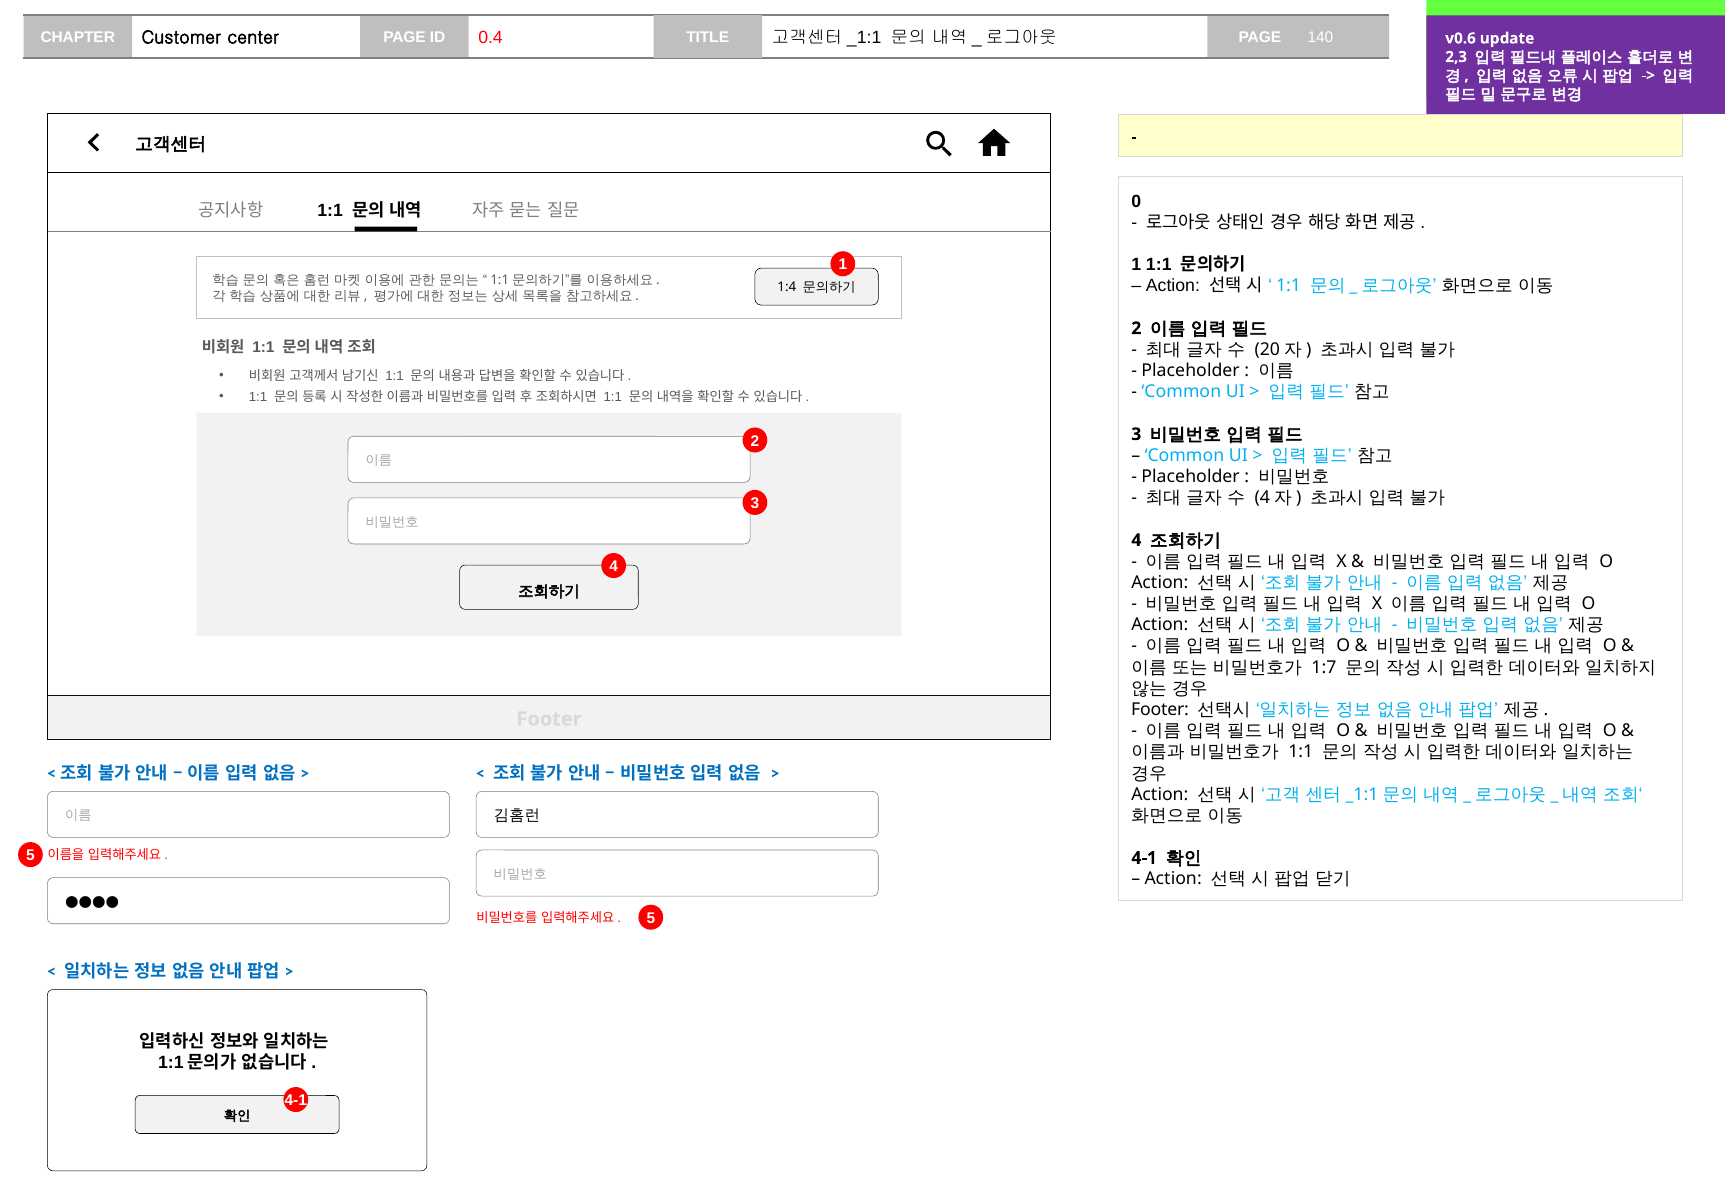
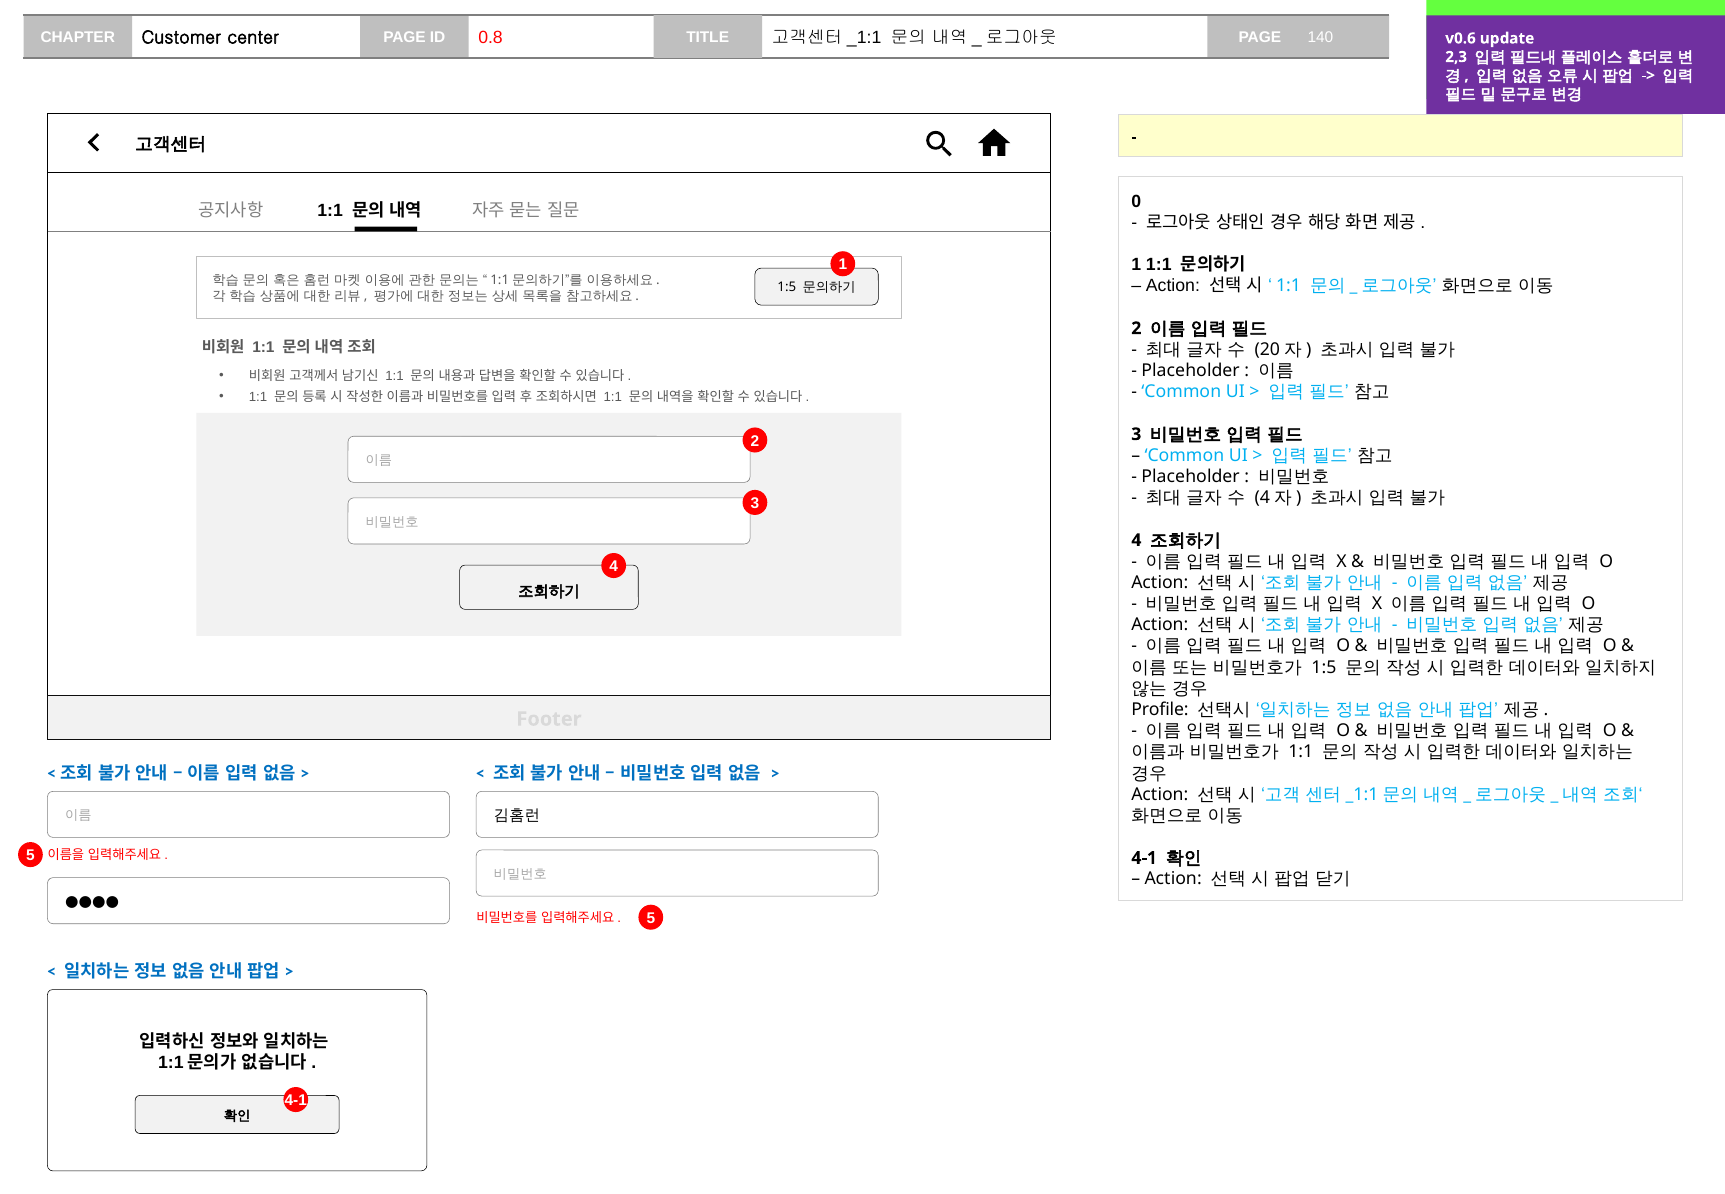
0.4: 0.4 -> 0.8 (490, 38)
1:4: 1:4 -> 1:5 (787, 288)
1:7: 1:7 -> 1:5 (1324, 667)
Footer: Footer -> Profile (1160, 710)
